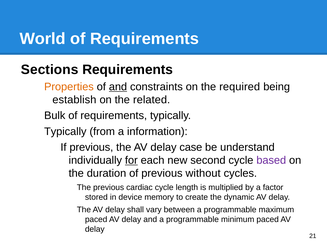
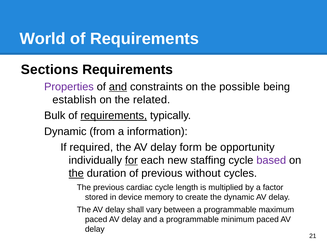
Properties colour: orange -> purple (69, 87)
required: required -> possible (240, 87)
requirements underline: none -> present (114, 116)
Typically: Typically -> Dynamic (65, 132)
If previous: previous -> required (91, 147)
case: case -> form (191, 147)
understand: understand -> opportunity (247, 147)
second: second -> staffing (208, 160)
the underline: none -> present (76, 174)
